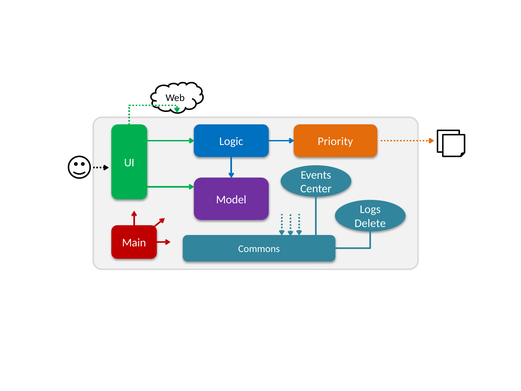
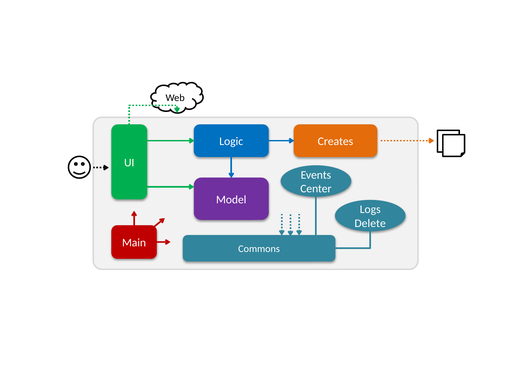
Priority: Priority -> Creates (335, 141)
